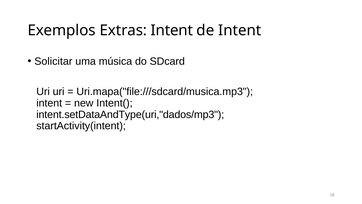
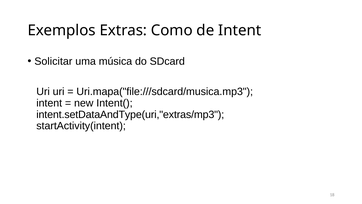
Extras Intent: Intent -> Como (172, 30)
intent.setDataAndType(uri,"dados/mp3: intent.setDataAndType(uri,"dados/mp3 -> intent.setDataAndType(uri,"extras/mp3 (130, 114)
